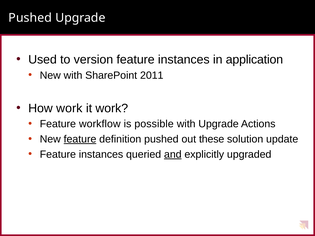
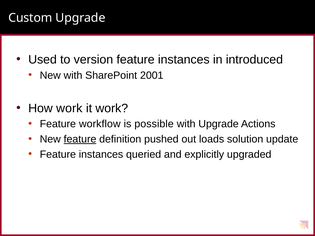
Pushed: Pushed -> Custom (30, 18)
application: application -> introduced (254, 60)
2011: 2011 -> 2001 (152, 75)
these: these -> loads (212, 139)
and underline: present -> none (173, 155)
